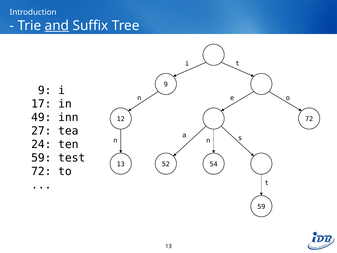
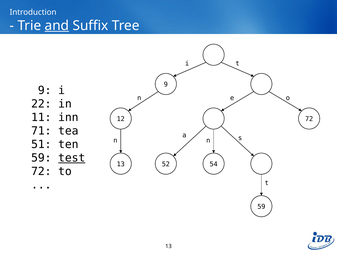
17: 17 -> 22 (41, 104)
49: 49 -> 11 (41, 117)
27: 27 -> 71 (41, 131)
24: 24 -> 51 (41, 144)
test underline: none -> present (72, 158)
